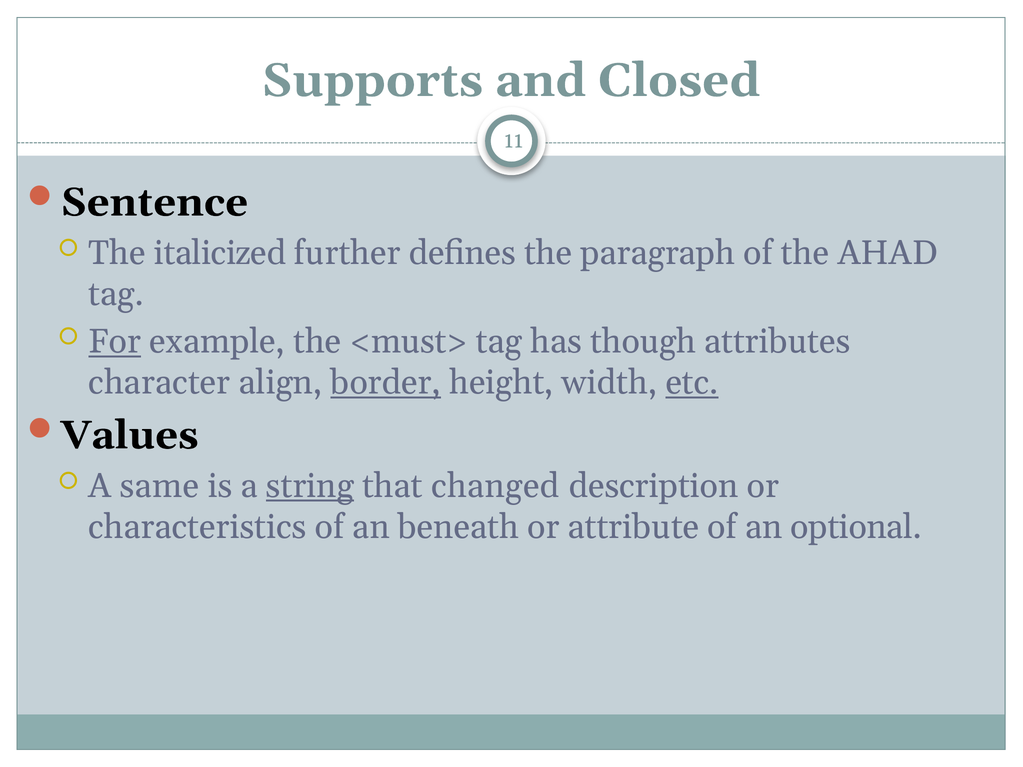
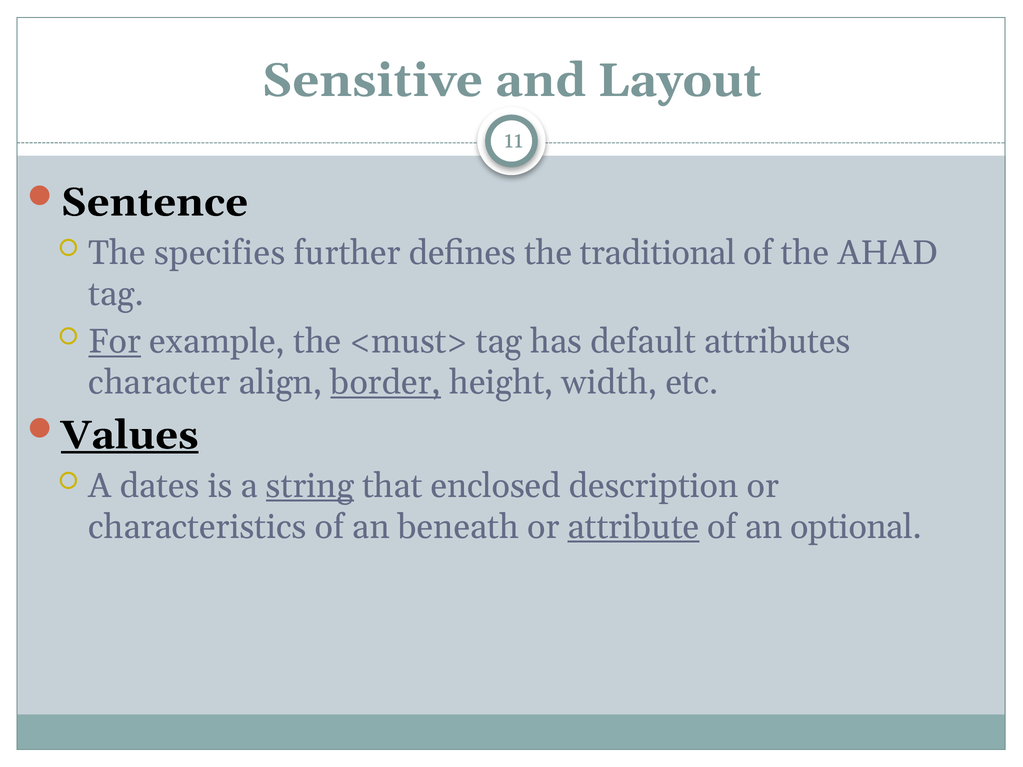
Supports: Supports -> Sensitive (372, 81)
Closed: Closed -> Layout (680, 81)
italicized: italicized -> specifies (220, 253)
paragraph: paragraph -> traditional (658, 253)
though: though -> default (643, 342)
etc underline: present -> none (692, 383)
Values underline: none -> present (130, 435)
same: same -> dates (159, 486)
changed: changed -> enclosed (496, 486)
attribute underline: none -> present (633, 527)
